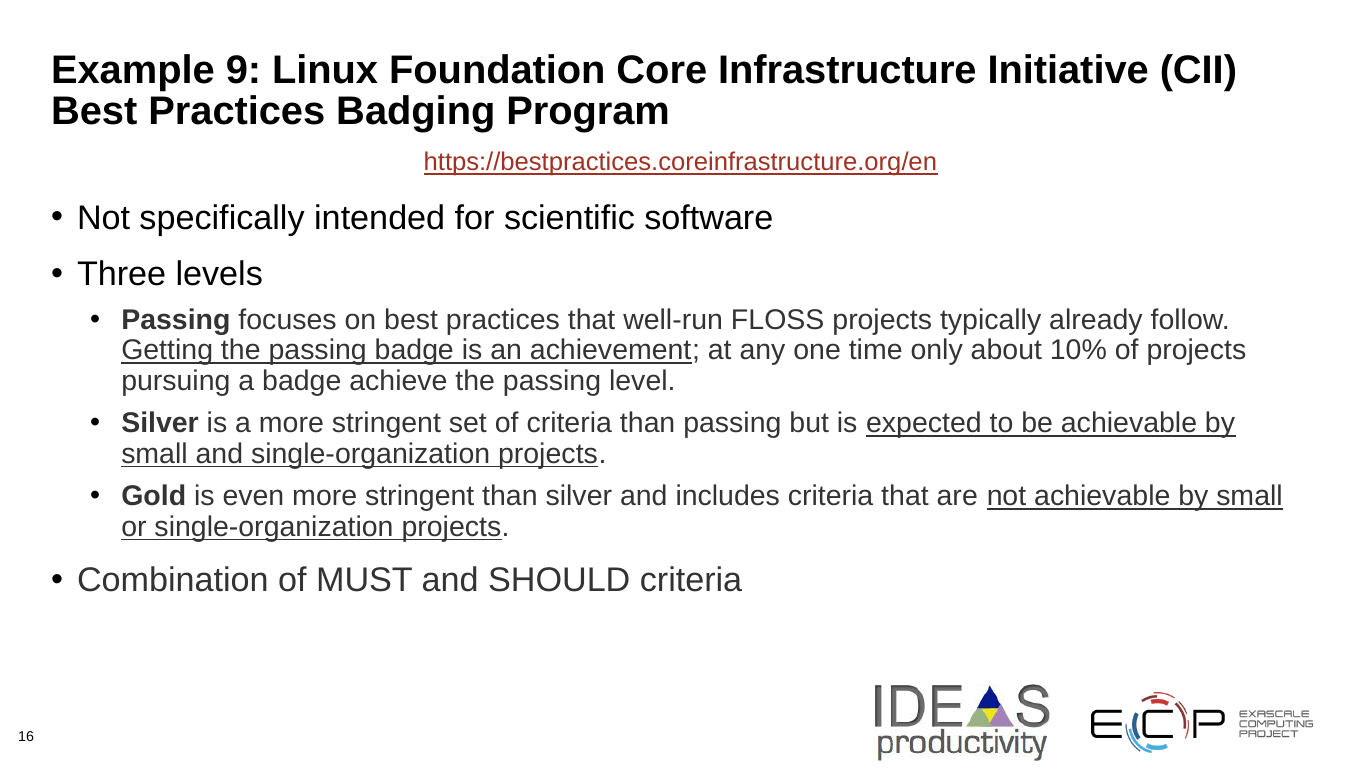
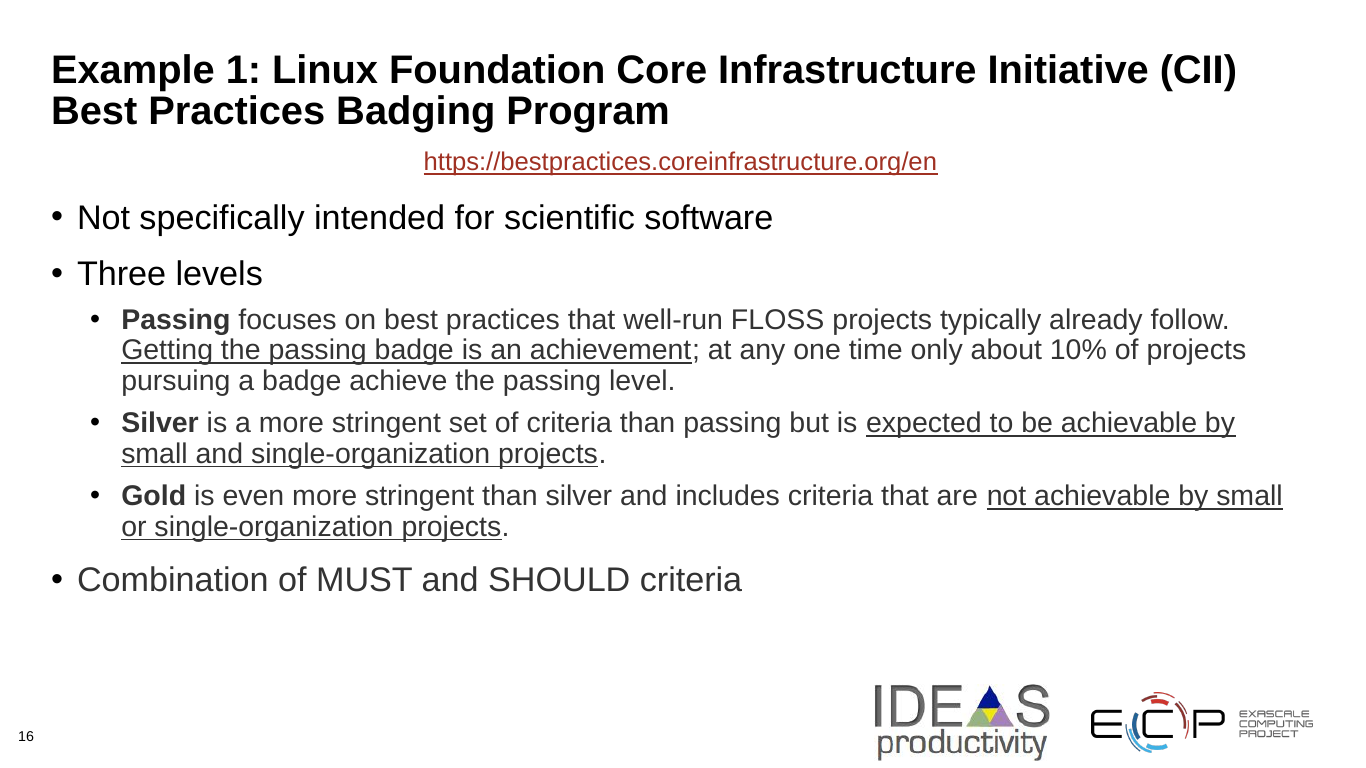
9: 9 -> 1 (244, 71)
